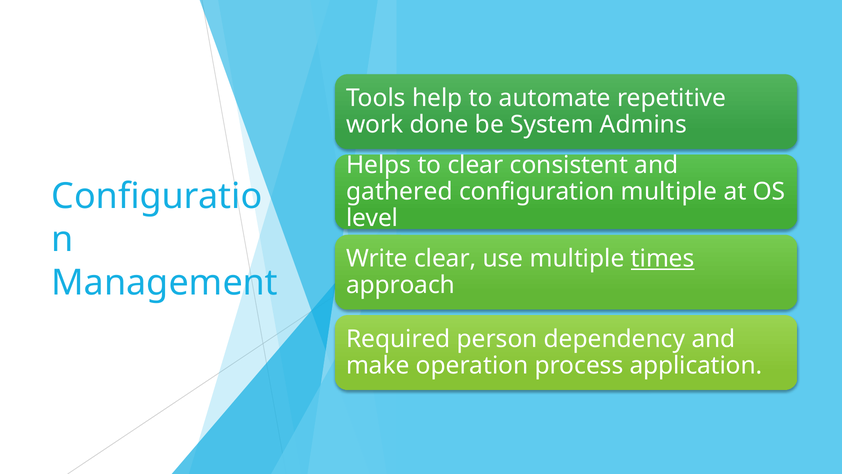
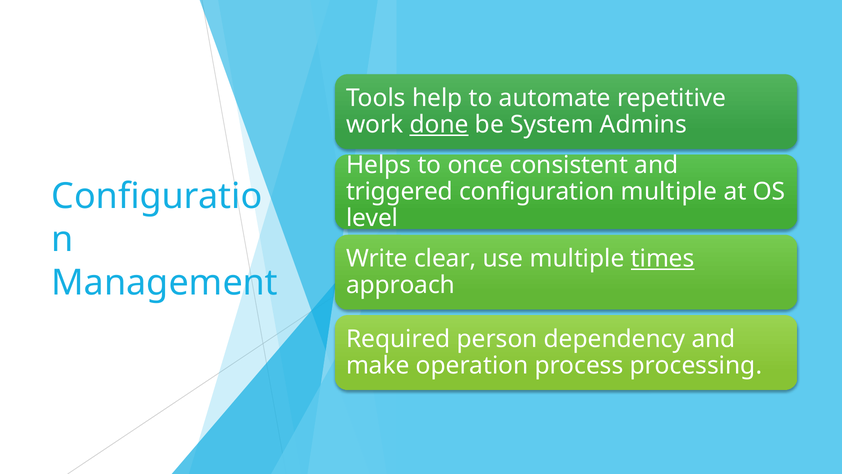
done underline: none -> present (439, 125)
to clear: clear -> once (475, 165)
gathered: gathered -> triggered (400, 191)
application: application -> processing (696, 365)
